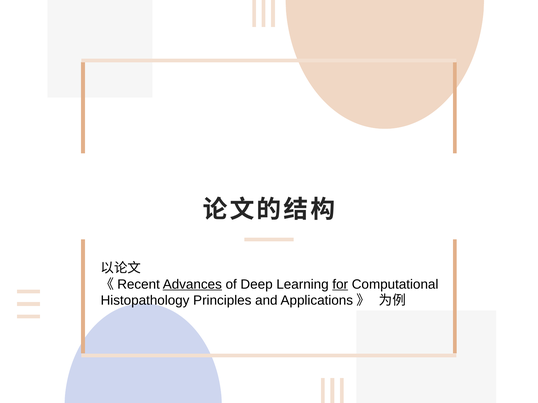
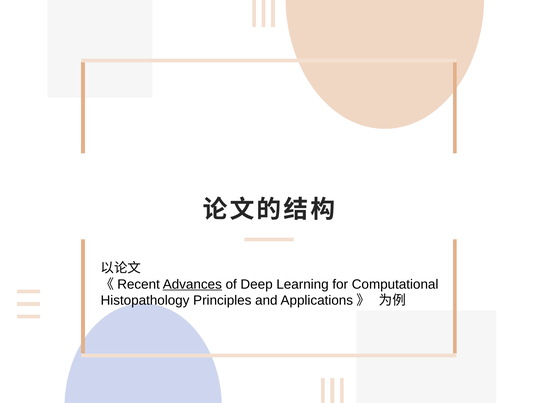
for underline: present -> none (340, 285)
